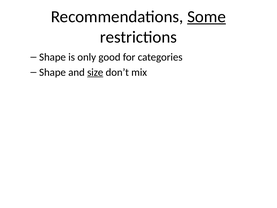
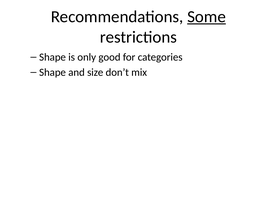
size underline: present -> none (95, 72)
